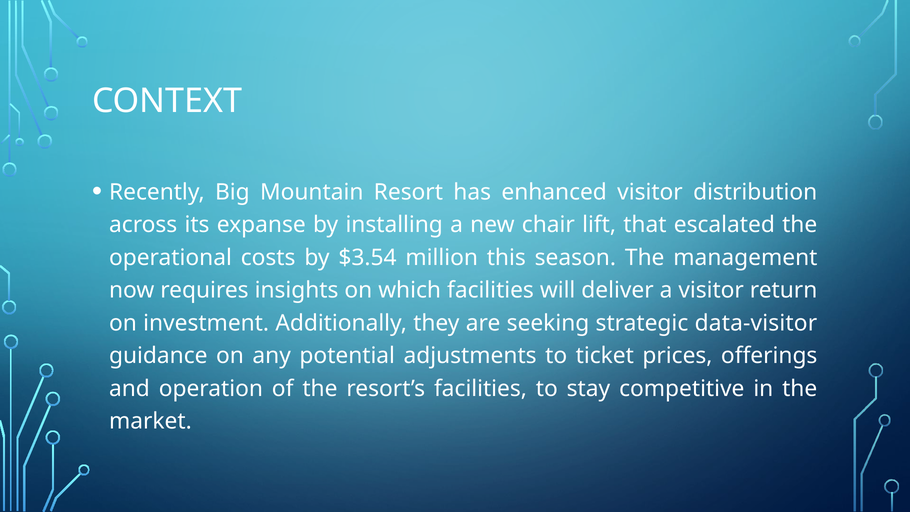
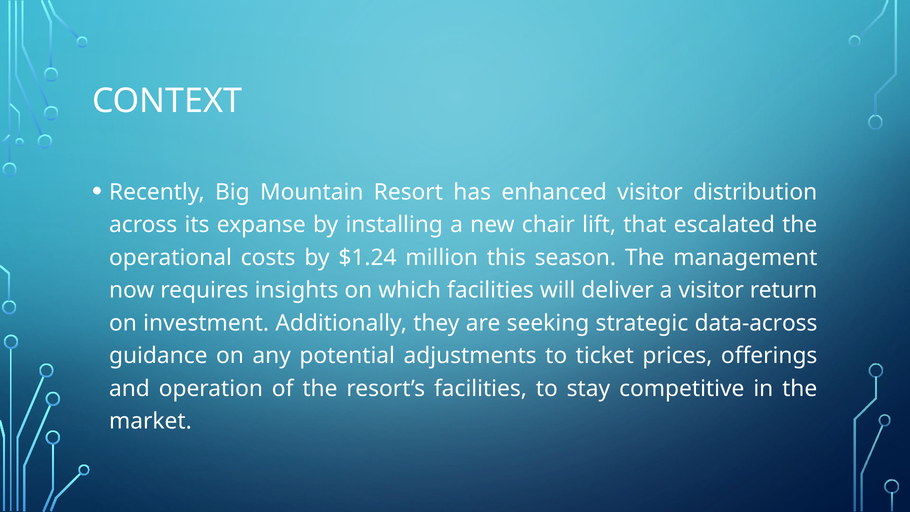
$3.54: $3.54 -> $1.24 (367, 258)
data-visitor: data-visitor -> data-across (756, 323)
